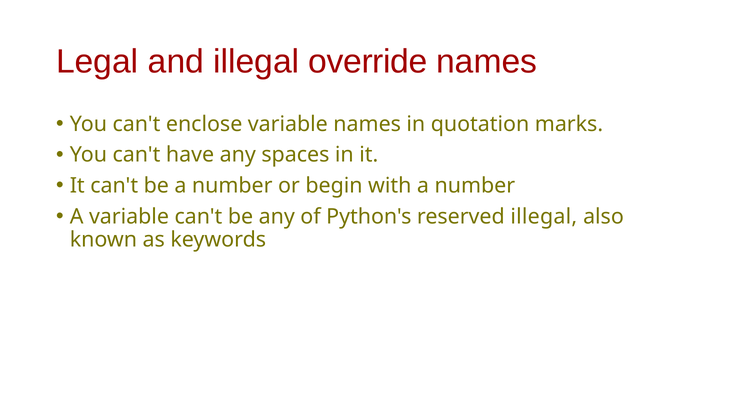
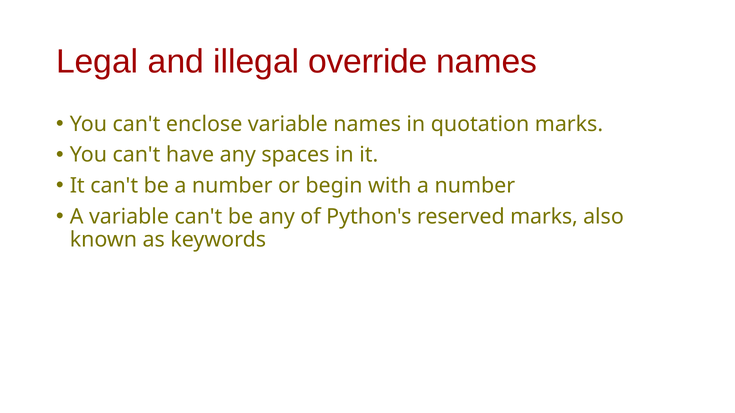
reserved illegal: illegal -> marks (544, 217)
